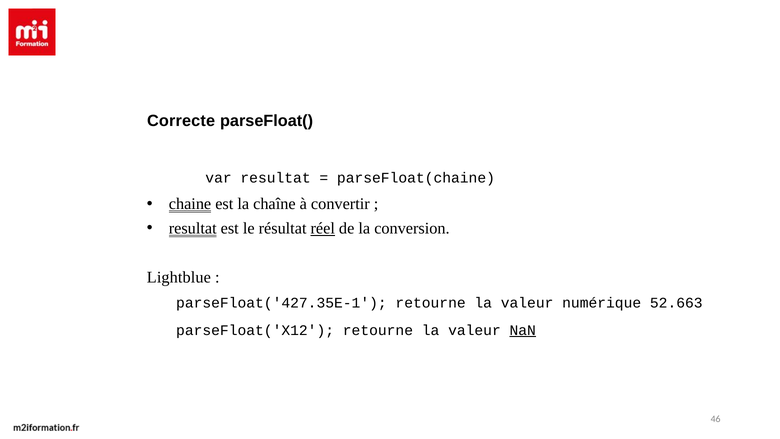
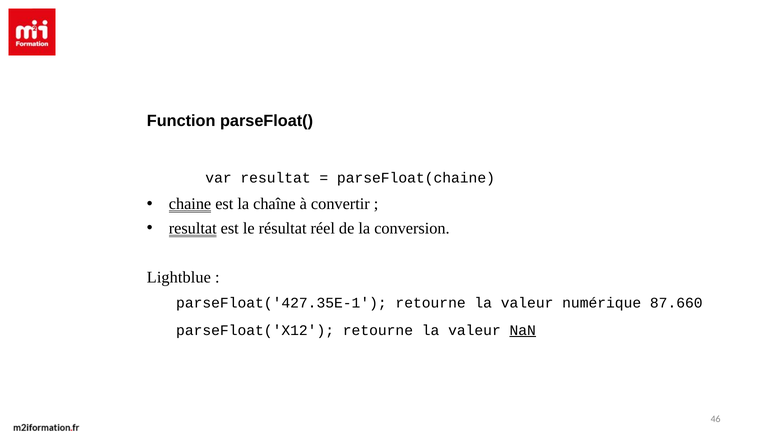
Correcte: Correcte -> Function (181, 121)
réel underline: present -> none (323, 228)
52.663: 52.663 -> 87.660 (676, 303)
